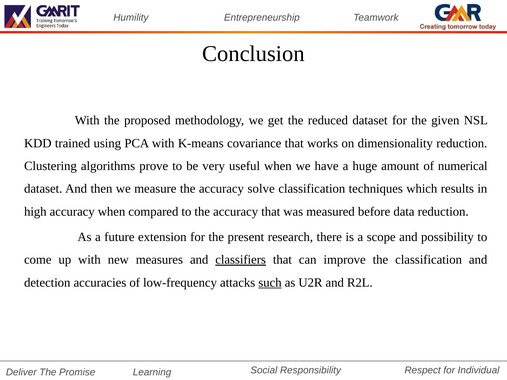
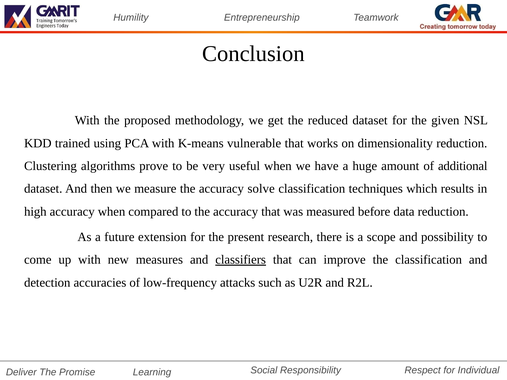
covariance: covariance -> vulnerable (254, 143)
numerical: numerical -> additional (463, 166)
such underline: present -> none (270, 283)
